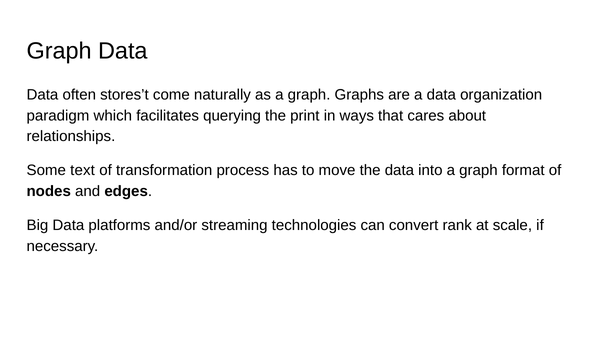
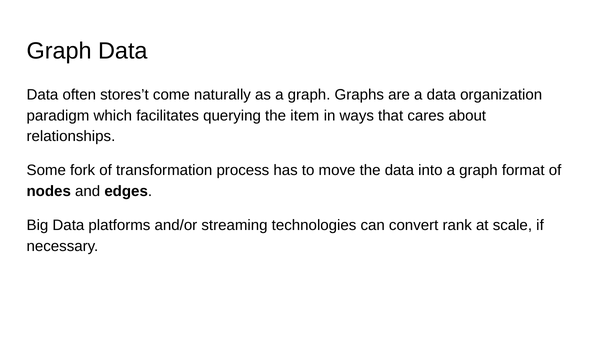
print: print -> item (305, 116)
text: text -> fork (83, 171)
